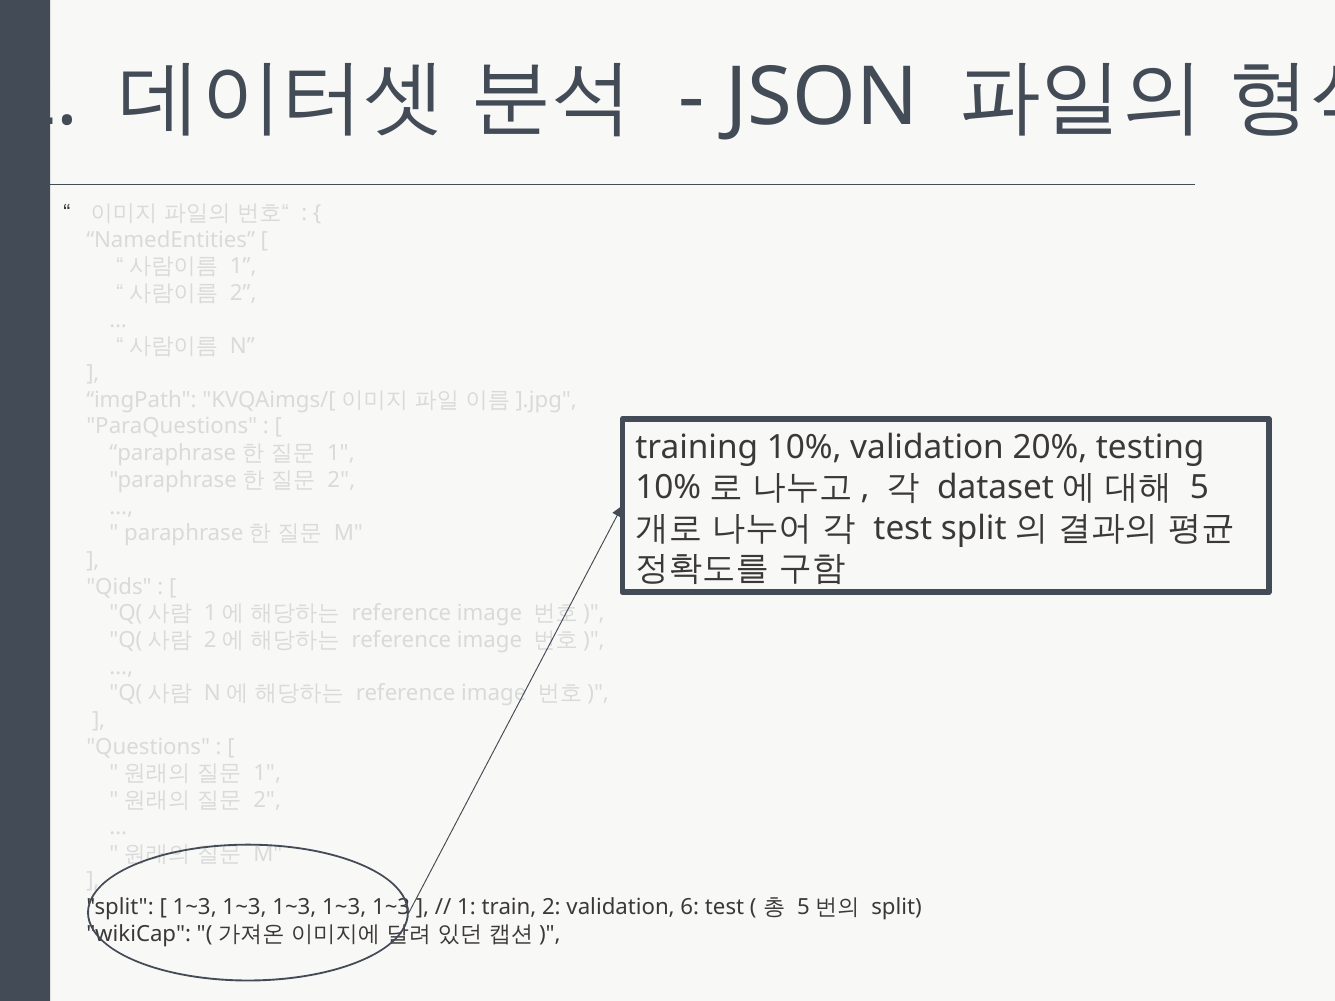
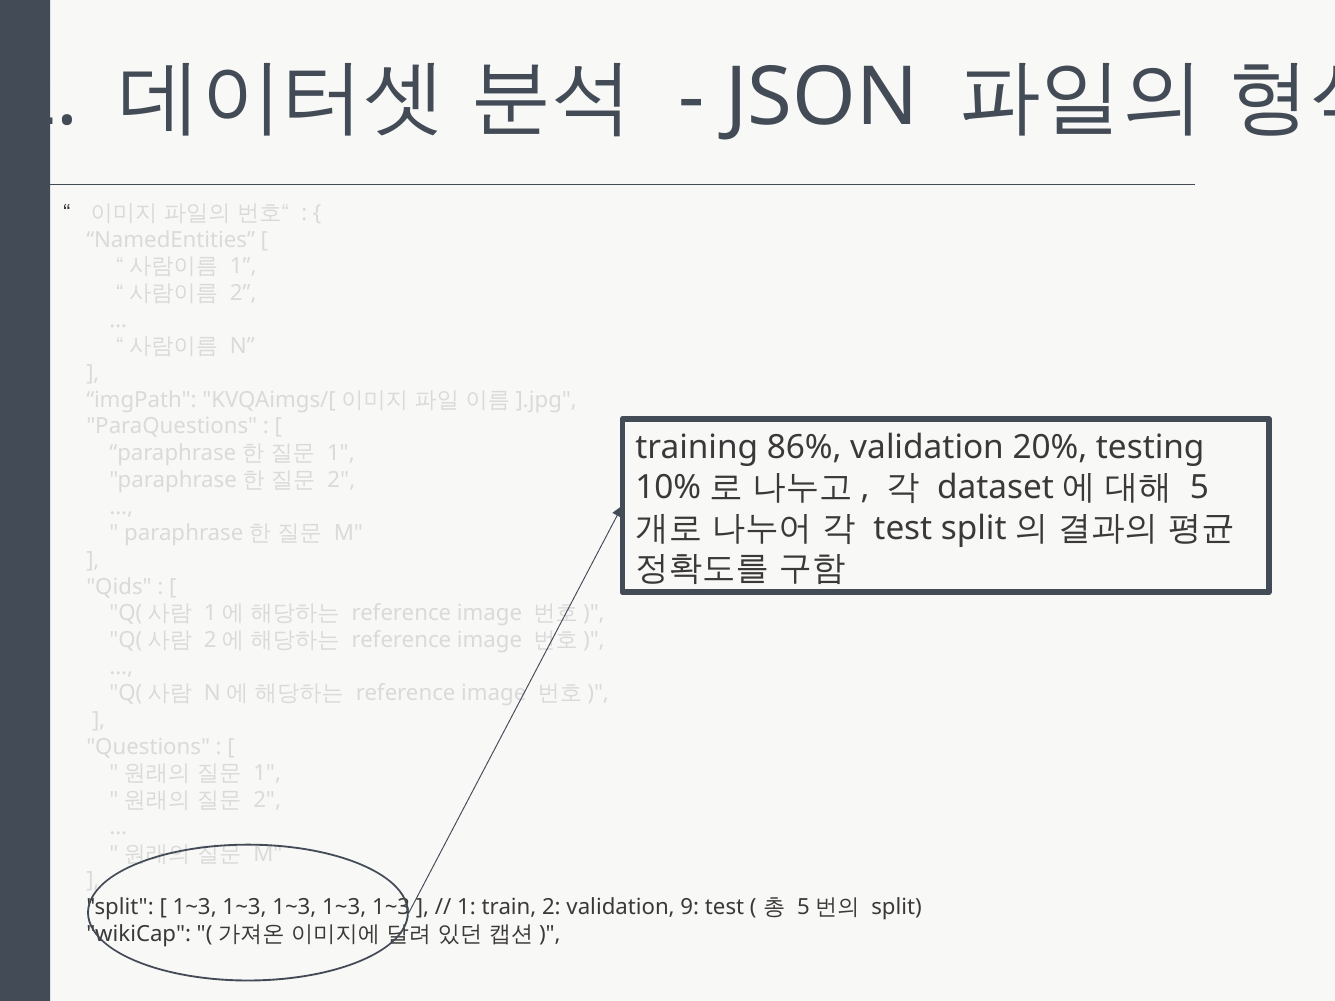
10%: 10% -> 86% (804, 448)
6: 6 -> 9 (690, 907)
